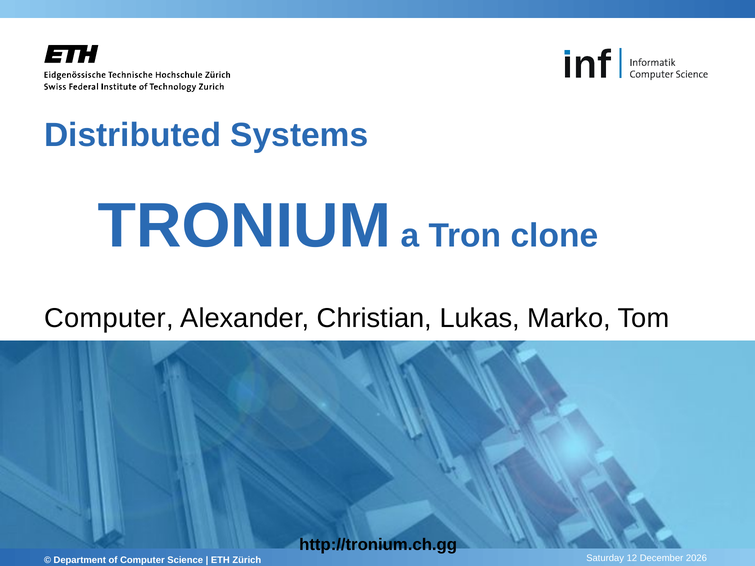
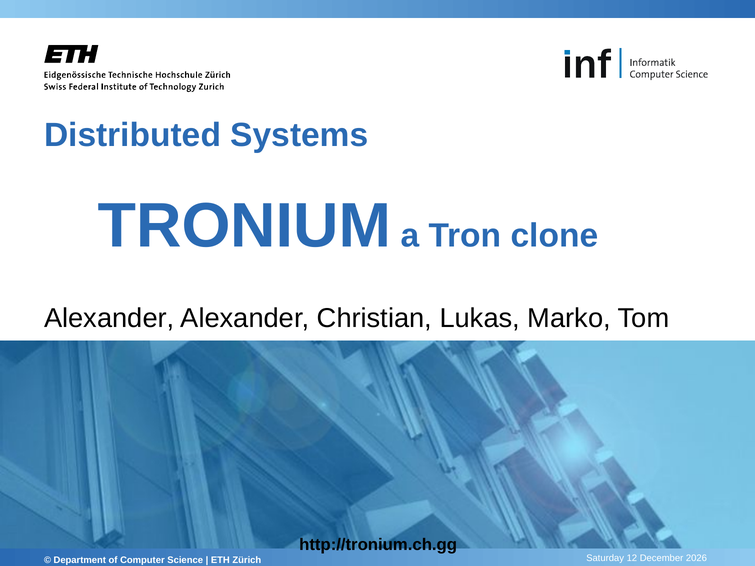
Computer: Computer -> Alexander (109, 319)
